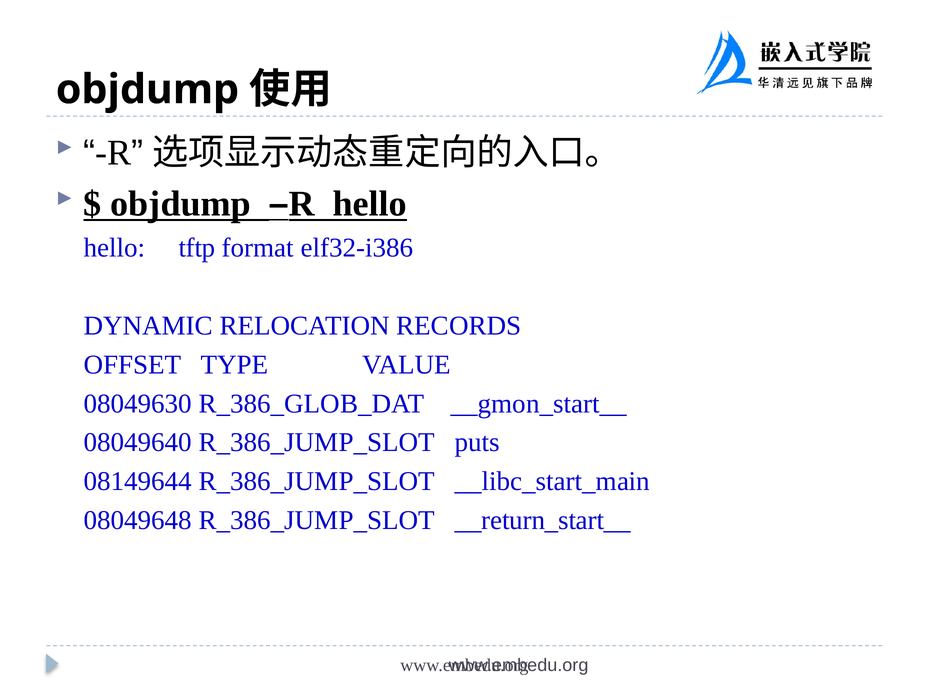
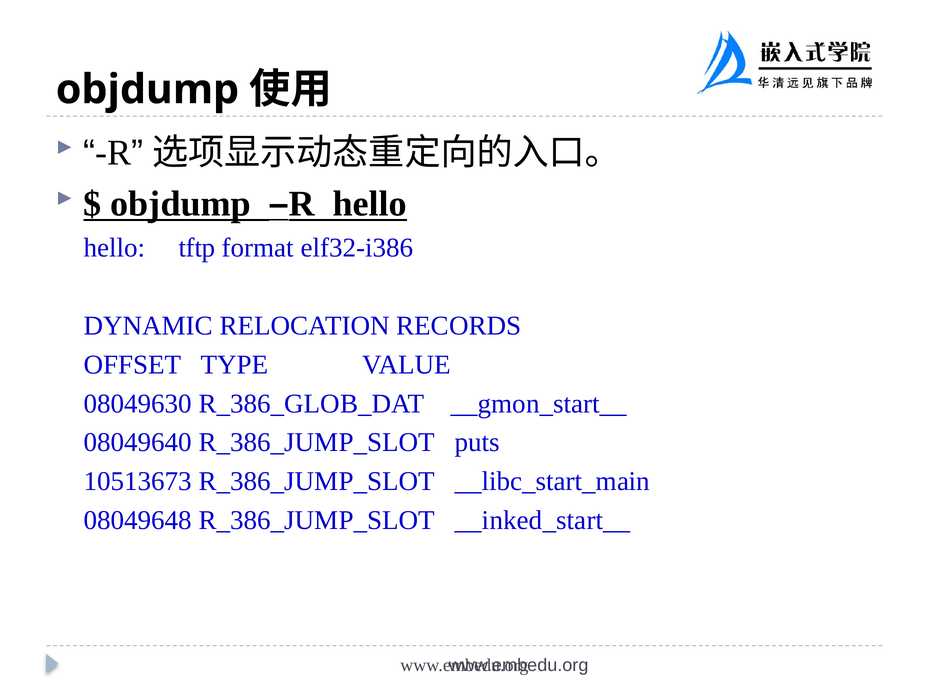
08149644: 08149644 -> 10513673 (138, 481)
__return_start__: __return_start__ -> __inked_start__ (543, 520)
